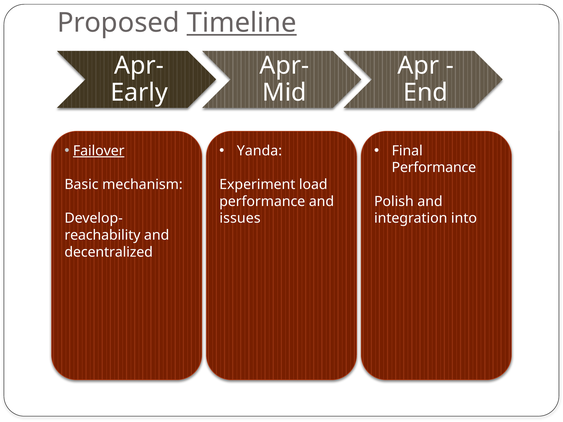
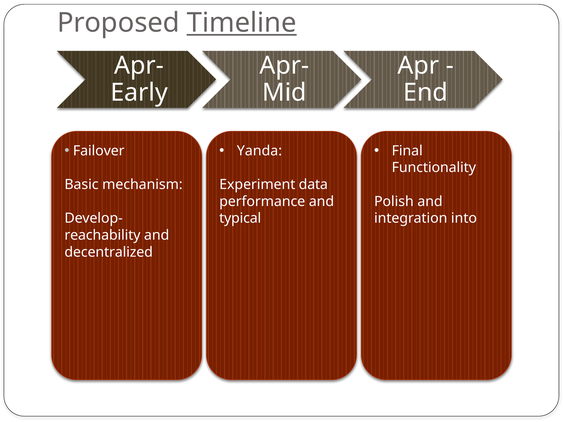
Failover underline: present -> none (99, 151)
Performance: Performance -> Functionality (434, 168)
load: load -> data (313, 185)
issues: issues -> typical (240, 218)
